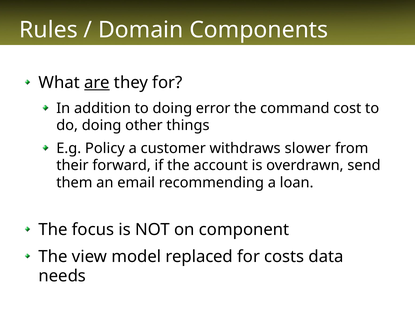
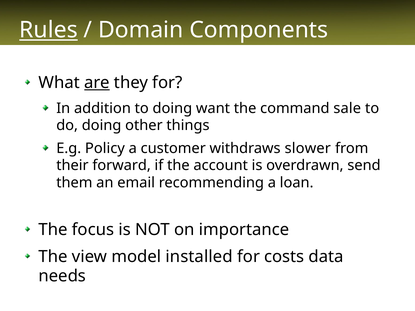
Rules underline: none -> present (48, 30)
error: error -> want (213, 109)
cost: cost -> sale (347, 109)
component: component -> importance (244, 230)
replaced: replaced -> installed (199, 257)
